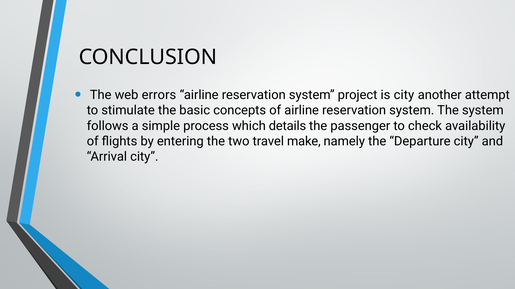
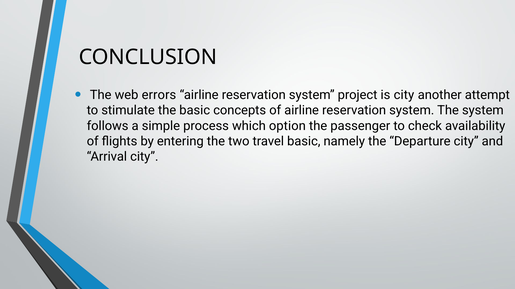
details: details -> option (287, 126)
travel make: make -> basic (304, 142)
